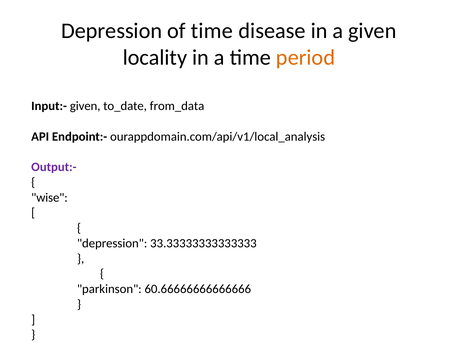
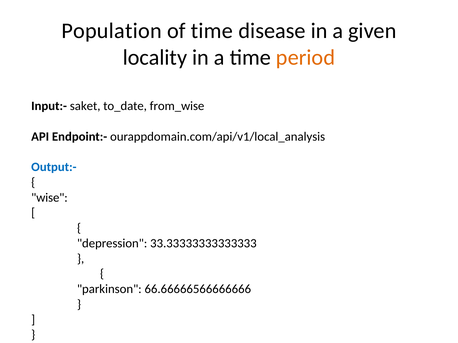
Depression: Depression -> Population (112, 31)
Input:- given: given -> saket (85, 106)
from_data: from_data -> from_wise (177, 106)
Output:- colour: purple -> blue (54, 167)
60.66666666666666: 60.66666666666666 -> 66.66666566666666 (198, 289)
